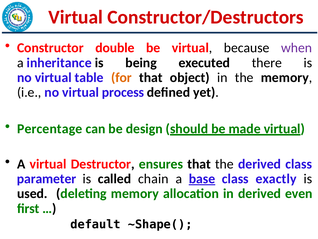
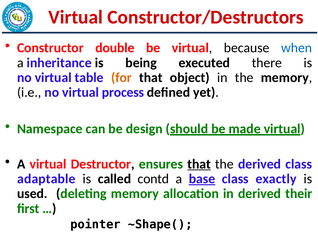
when colour: purple -> blue (297, 48)
Percentage: Percentage -> Namespace (50, 129)
that underline: none -> present (199, 164)
parameter: parameter -> adaptable (46, 178)
chain: chain -> contd (153, 178)
even: even -> their (299, 193)
default: default -> pointer (96, 224)
